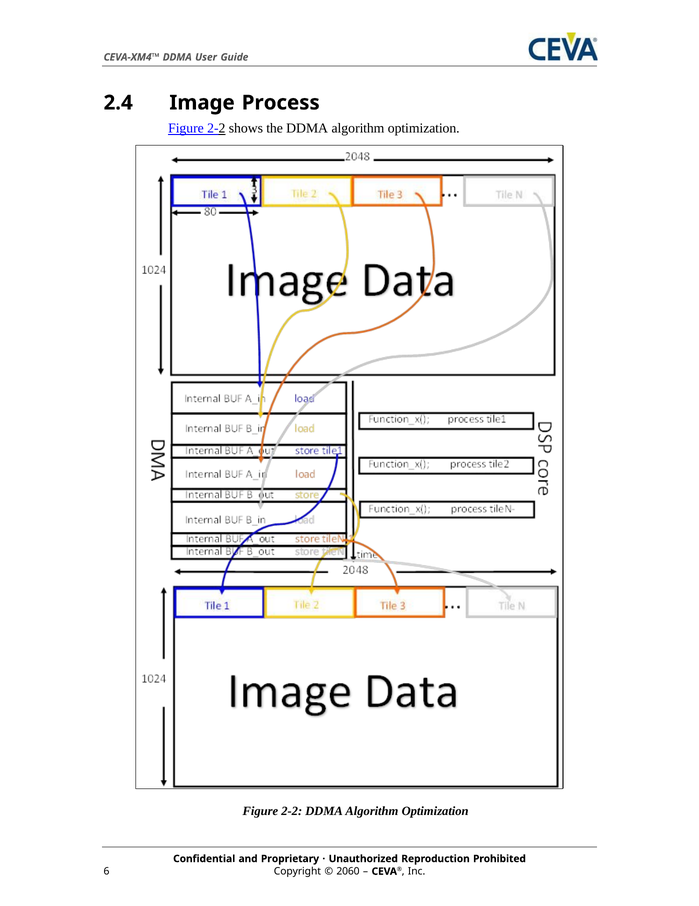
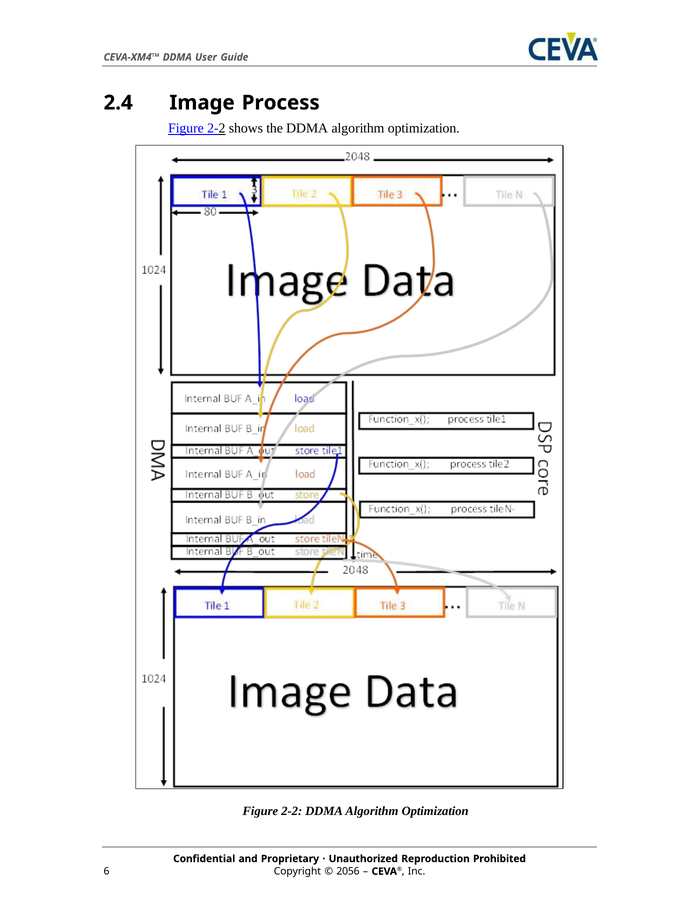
2060: 2060 -> 2056 (348, 871)
